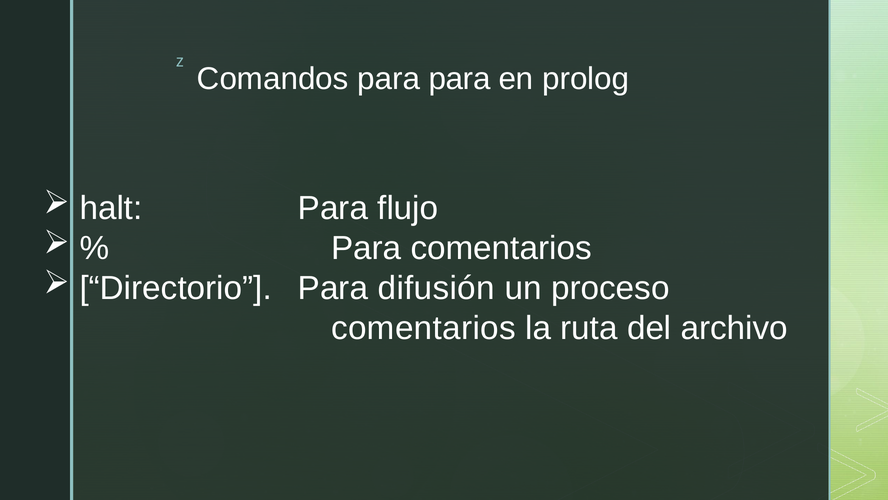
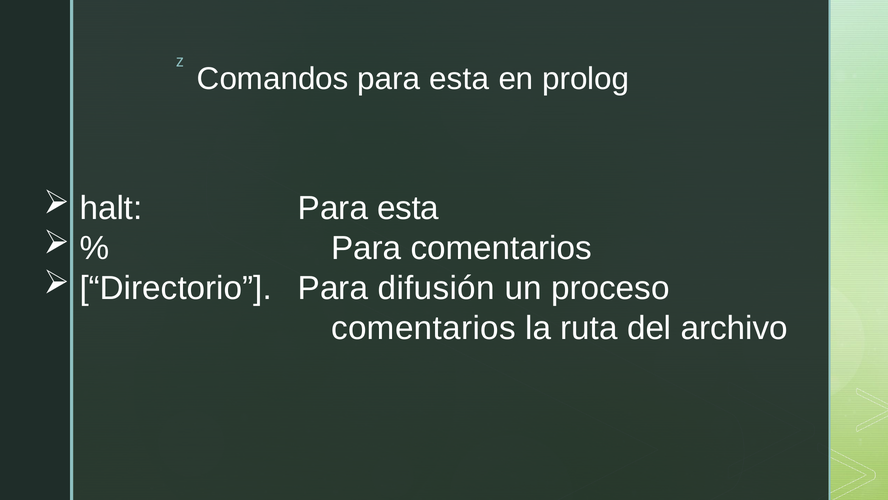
Comandos para para: para -> esta (459, 79)
halt Para flujo: flujo -> esta (408, 208)
